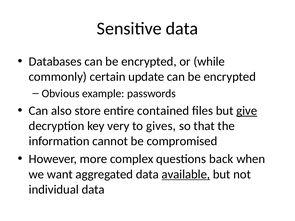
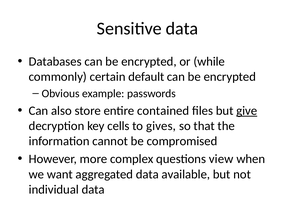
update: update -> default (146, 77)
very: very -> cells (118, 126)
back: back -> view (221, 159)
available underline: present -> none (186, 174)
